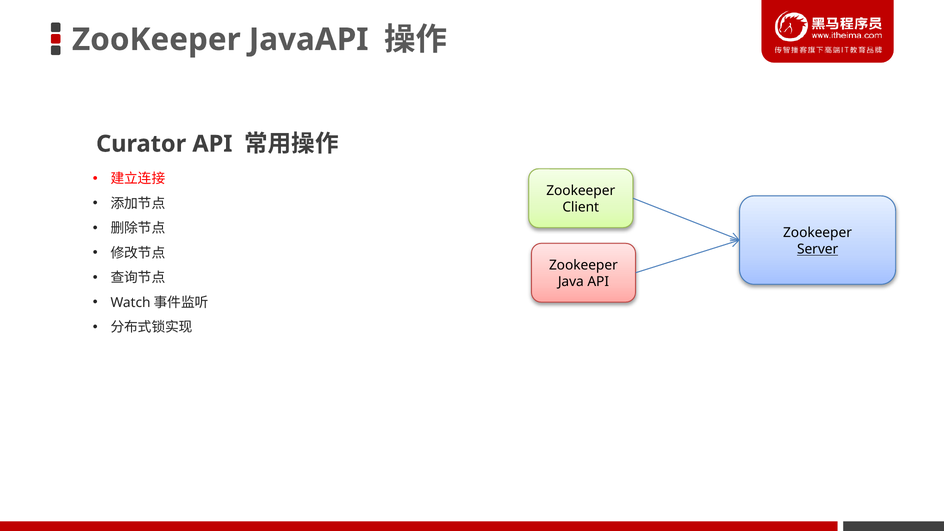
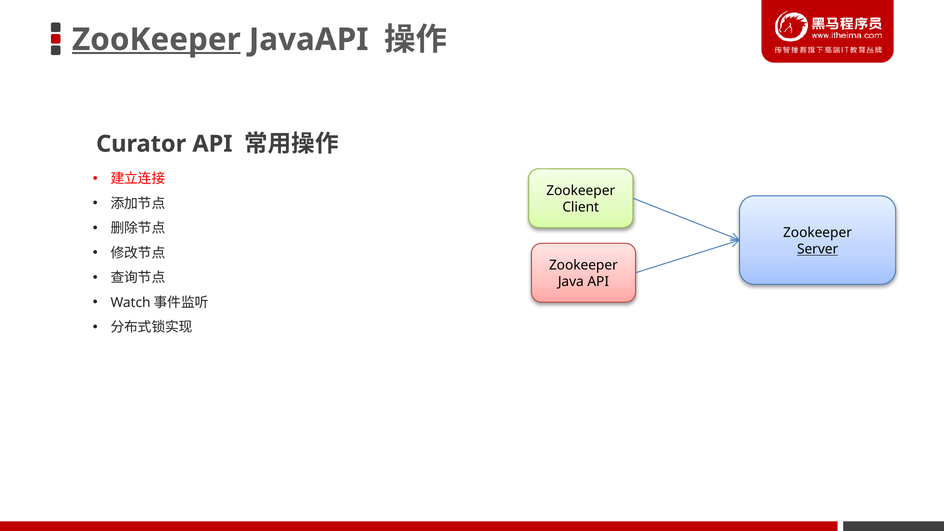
ZooKeeper underline: none -> present (156, 40)
